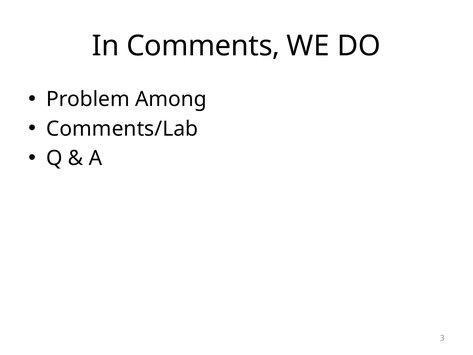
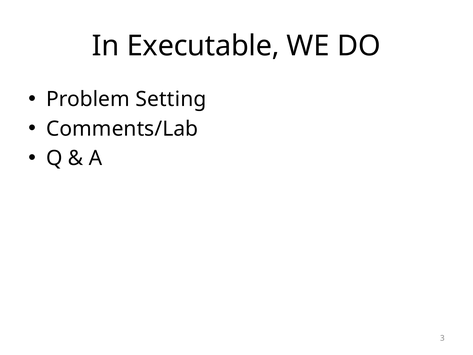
Comments: Comments -> Executable (203, 46)
Among: Among -> Setting (171, 99)
